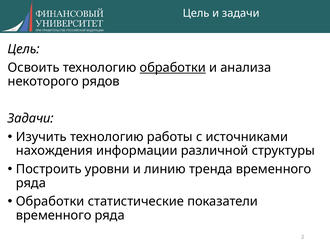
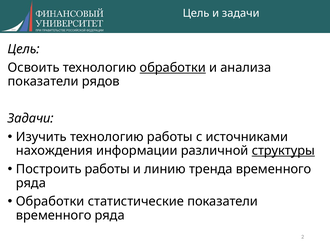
некоторого: некоторого -> показатели (43, 81)
структуры underline: none -> present (283, 150)
Построить уровни: уровни -> работы (107, 169)
